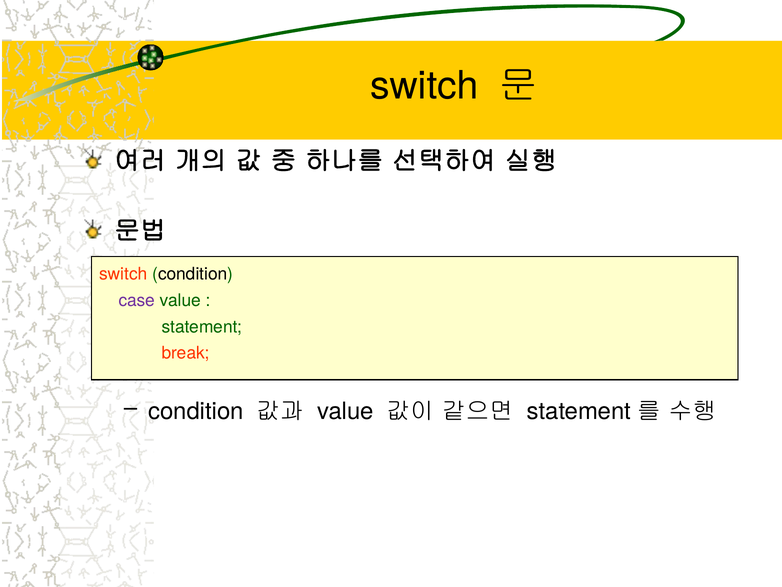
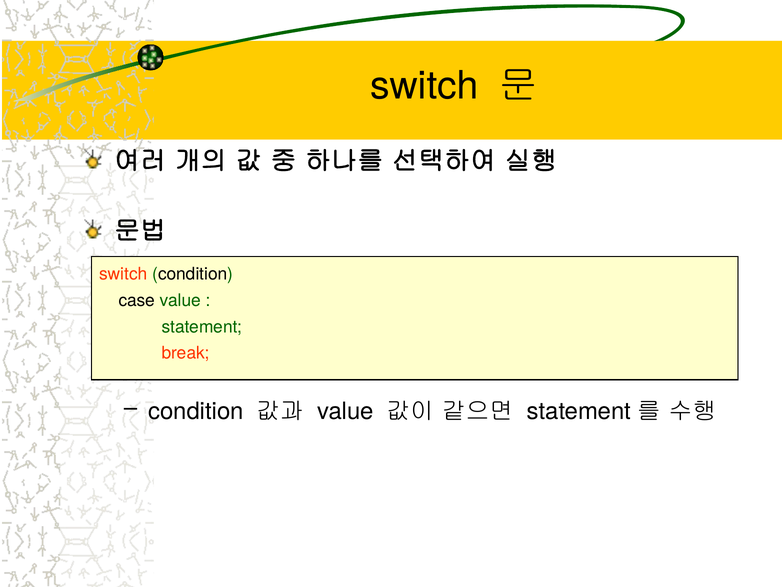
case colour: purple -> black (137, 300)
